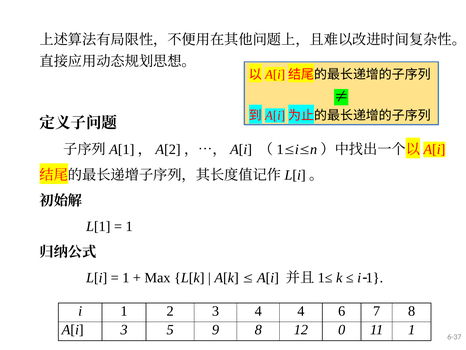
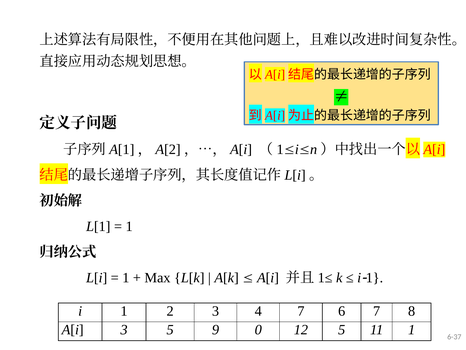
4 4: 4 -> 7 (301, 311)
9 8: 8 -> 0 (258, 329)
12 0: 0 -> 5 (342, 329)
